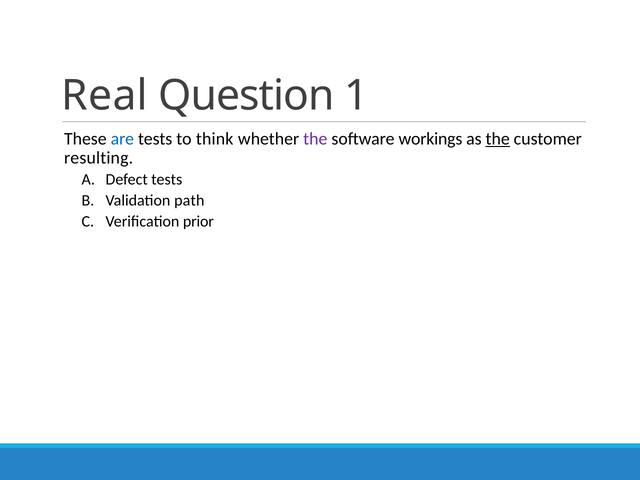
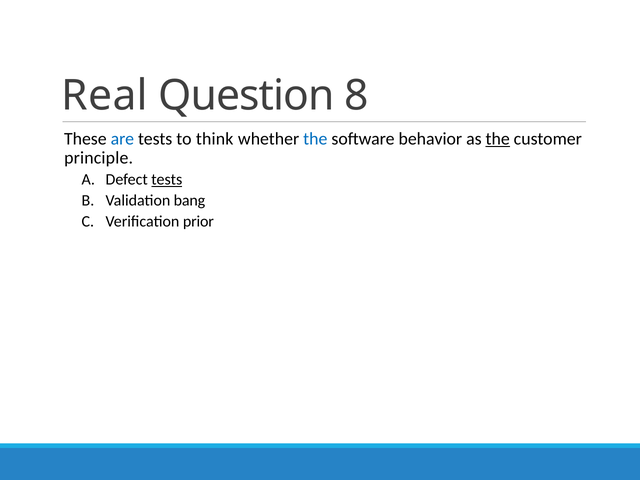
1: 1 -> 8 (356, 96)
the colour: purple -> blue (315, 139)
workings: workings -> behavior (430, 139)
resulting: resulting -> principle (99, 158)
tests underline: none -> present (167, 180)
path: path -> bang (189, 201)
